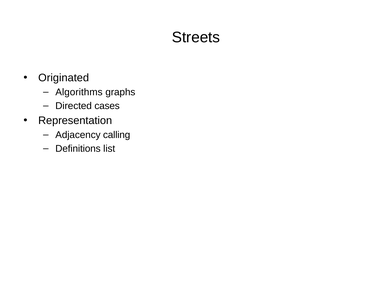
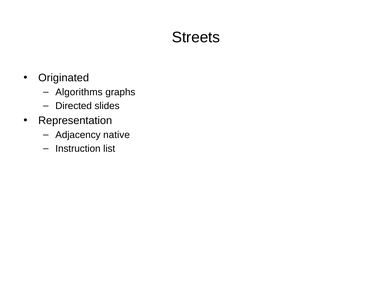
cases: cases -> slides (107, 106)
calling: calling -> native (117, 135)
Definitions: Definitions -> Instruction (78, 149)
